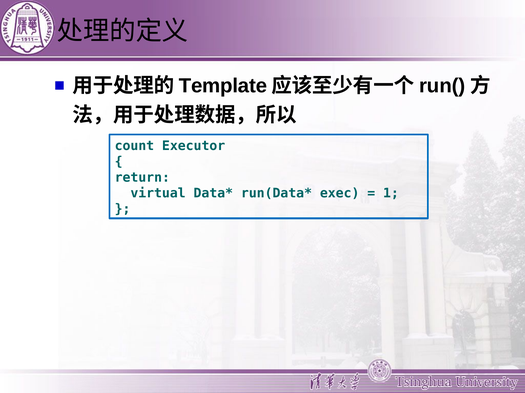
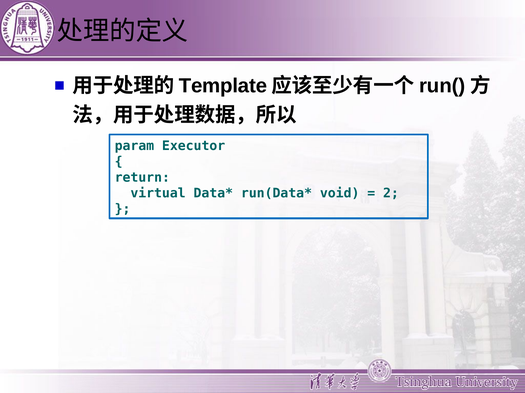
count: count -> param (134, 146)
exec: exec -> void (340, 193)
1: 1 -> 2 (391, 193)
